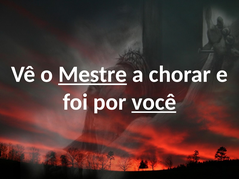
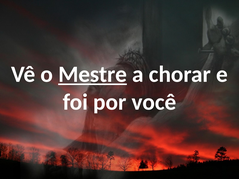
você underline: present -> none (154, 102)
